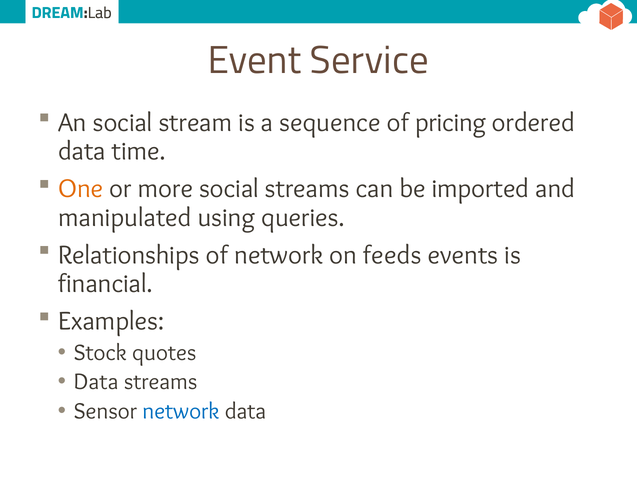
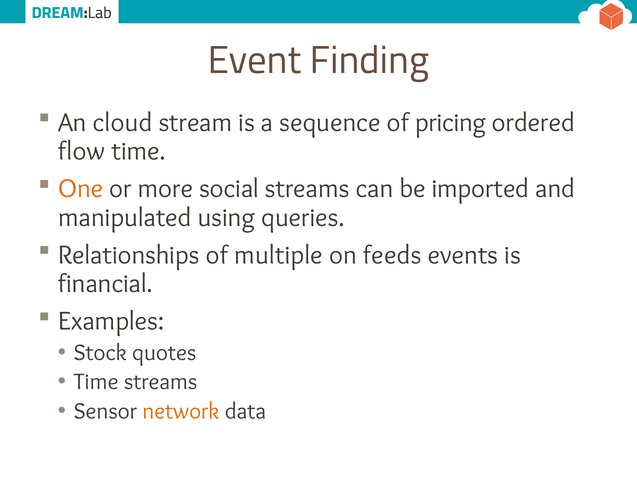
Service: Service -> Finding (370, 60)
An social: social -> cloud (123, 122)
data: data -> flow (82, 151)
of network: network -> multiple (279, 255)
Data: Data -> Time (96, 382)
network colour: blue -> orange (181, 411)
